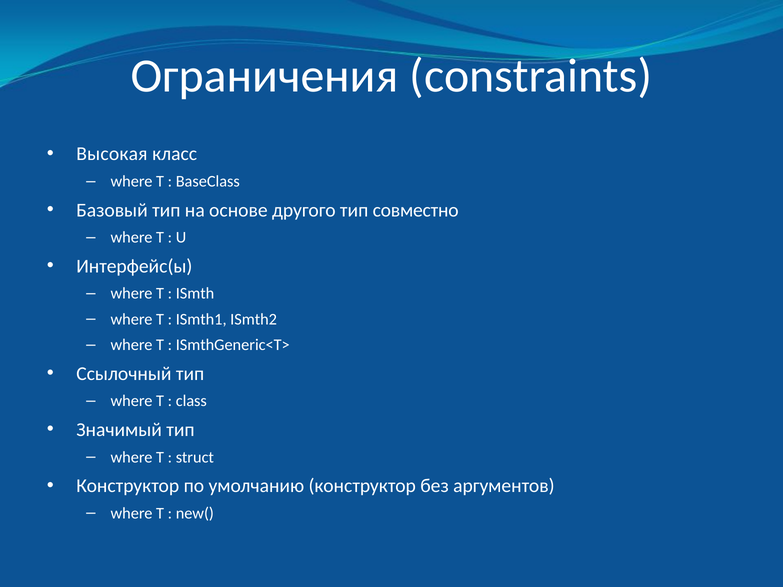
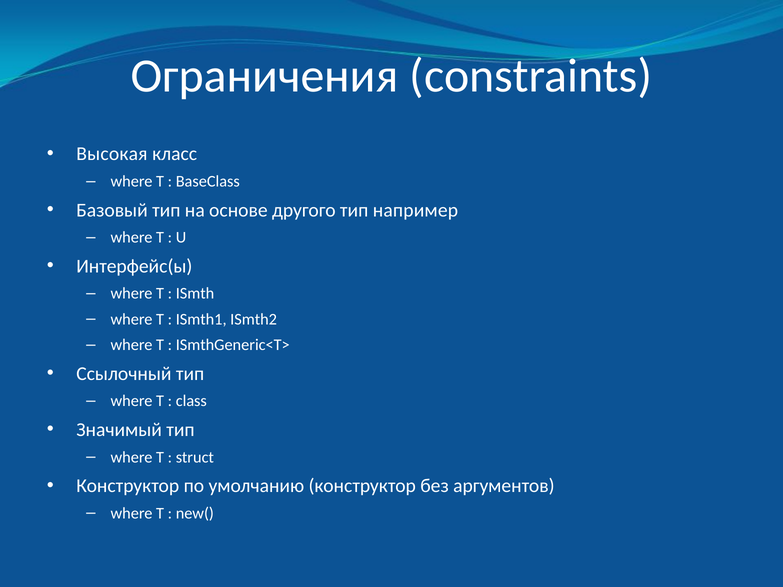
совместно: совместно -> например (415, 210)
